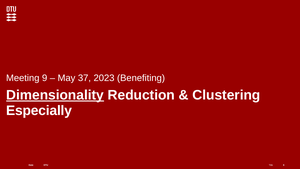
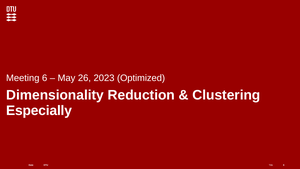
Meeting 9: 9 -> 6 (45, 78)
37: 37 -> 26 (84, 78)
Benefiting: Benefiting -> Optimized (141, 78)
Dimensionality underline: present -> none (55, 95)
